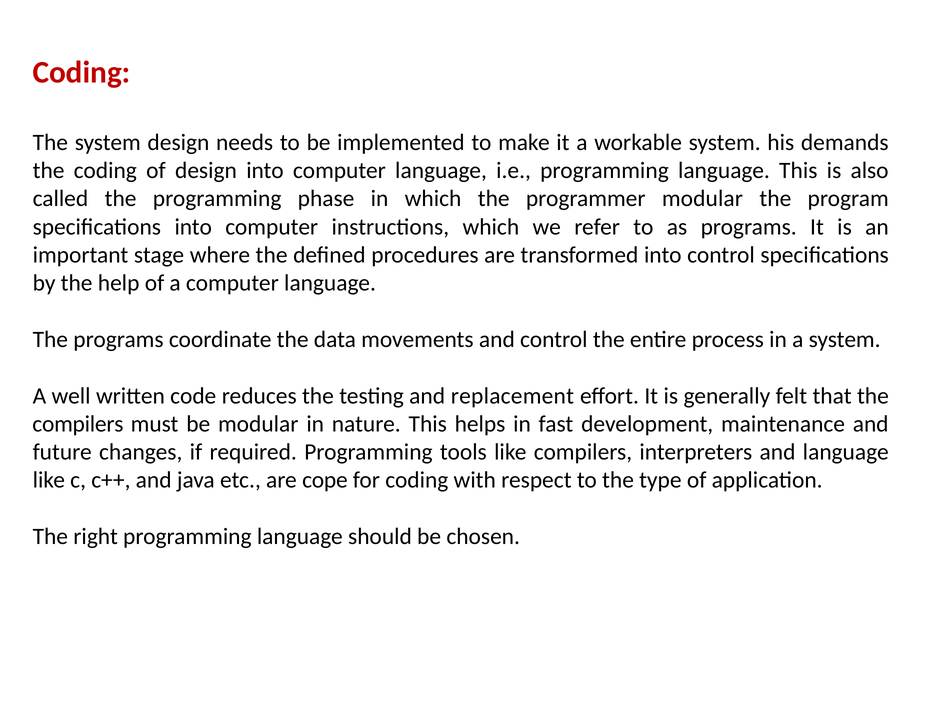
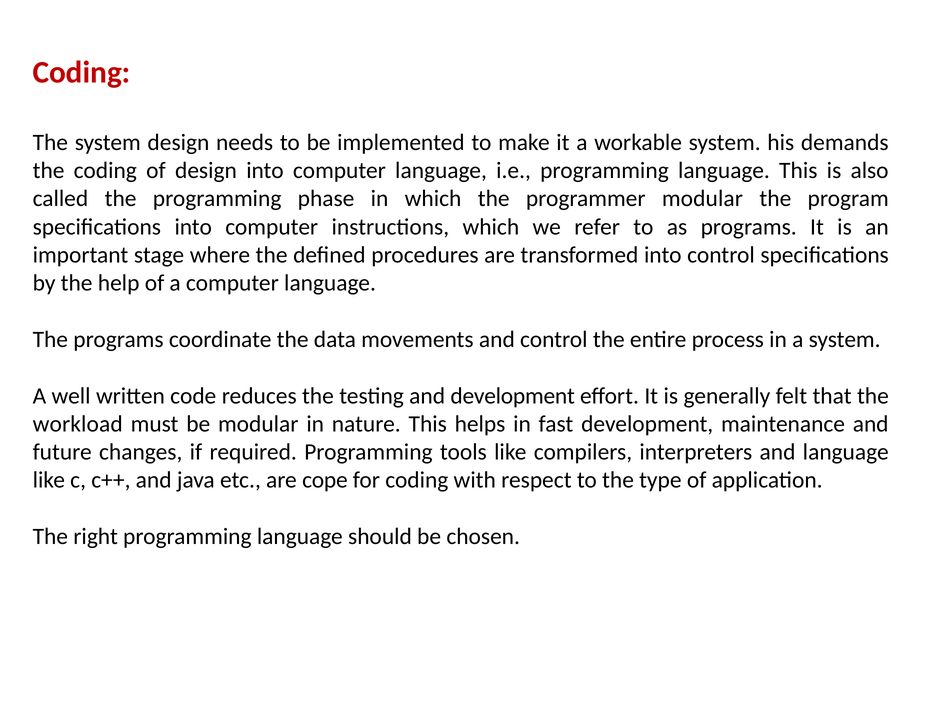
and replacement: replacement -> development (513, 395)
compilers: compilers -> workload (78, 424)
